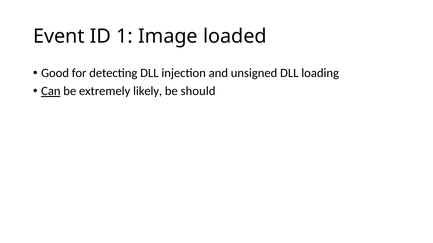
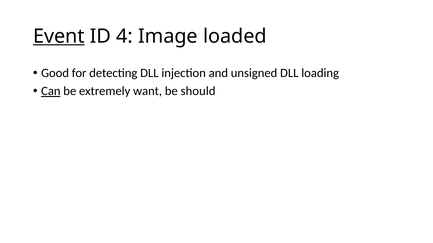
Event underline: none -> present (59, 36)
1: 1 -> 4 (125, 36)
likely: likely -> want (148, 91)
